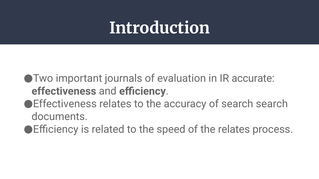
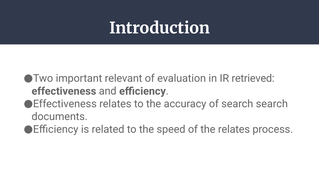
journals: journals -> relevant (124, 79)
accurate: accurate -> retrieved (253, 79)
